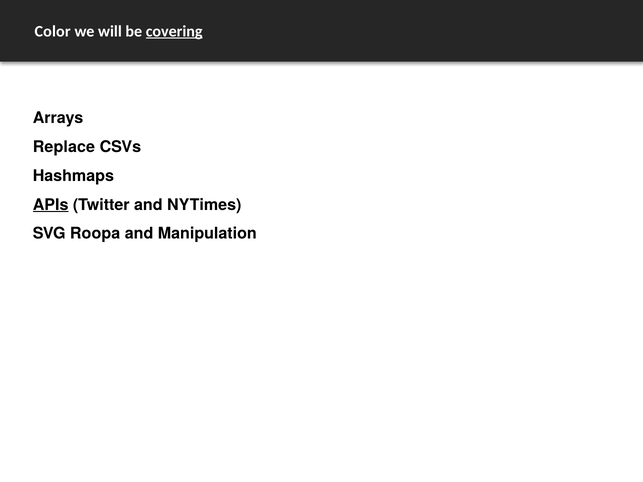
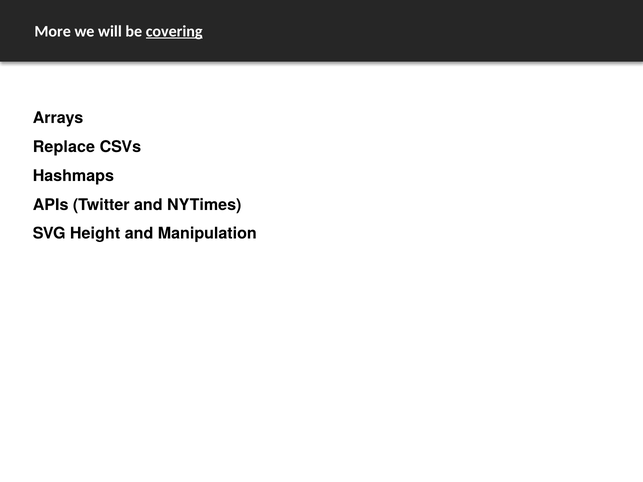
Color: Color -> More (53, 31)
APIs underline: present -> none (51, 205)
Roopa: Roopa -> Height (95, 234)
